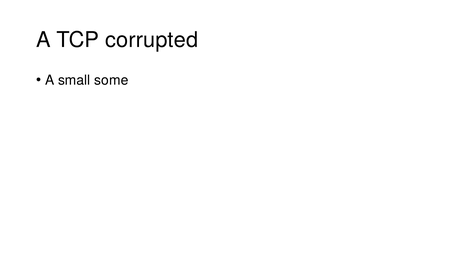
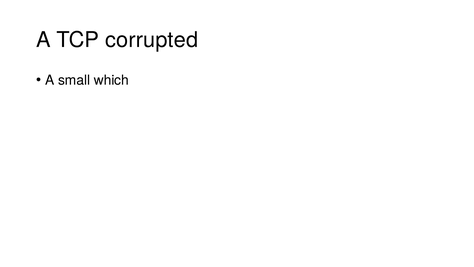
some: some -> which (111, 80)
